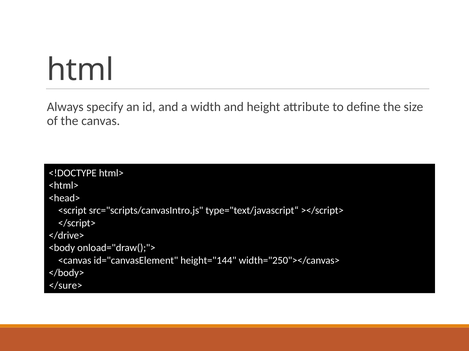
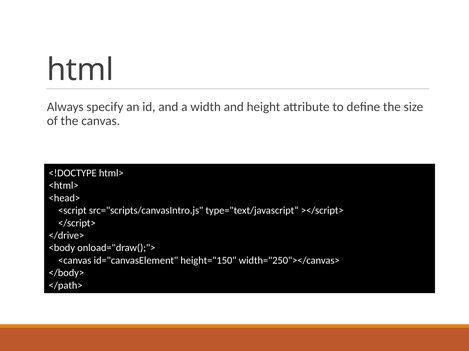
height="144: height="144 -> height="150 (208, 261)
</sure>: </sure> -> </path> (66, 286)
